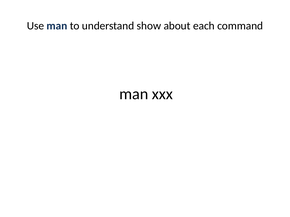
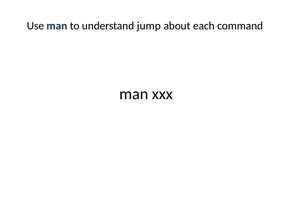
show: show -> jump (149, 26)
